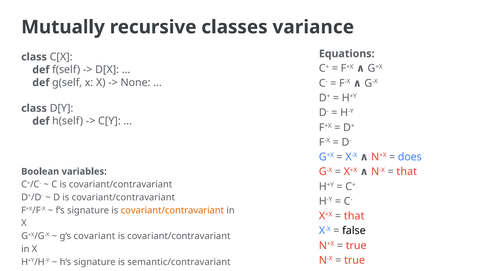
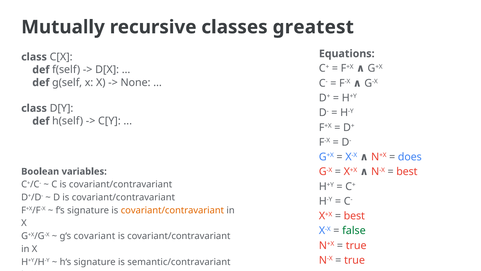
variance: variance -> greatest (313, 27)
that: that -> best (407, 171)
that: that -> best (354, 216)
false colour: black -> green (354, 230)
